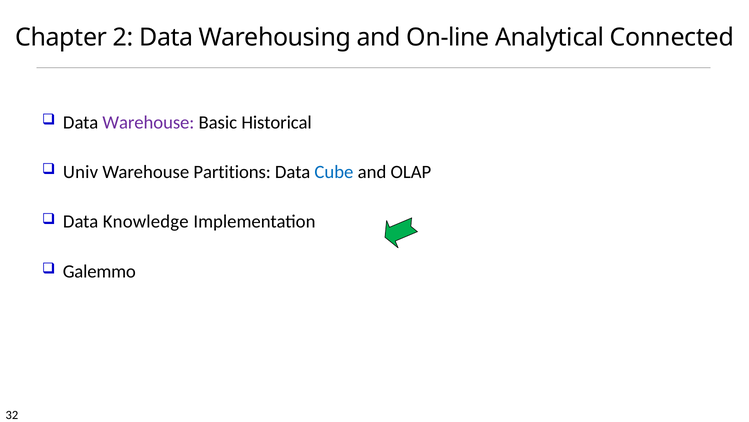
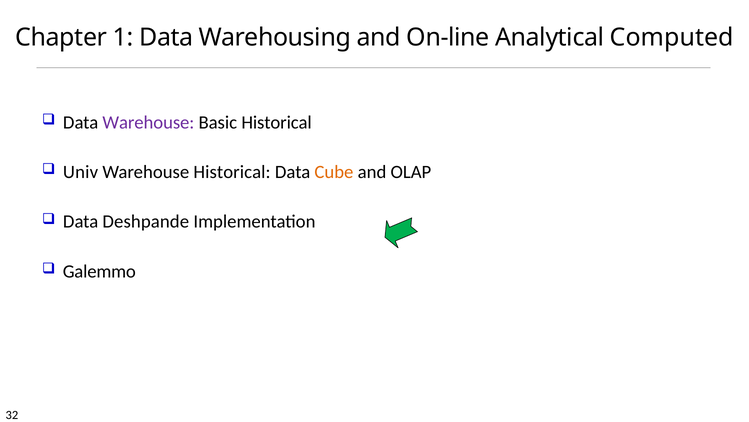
2: 2 -> 1 (123, 38)
Connected: Connected -> Computed (672, 38)
Warehouse Partitions: Partitions -> Historical (232, 172)
Cube colour: blue -> orange (334, 172)
Knowledge: Knowledge -> Deshpande (146, 221)
